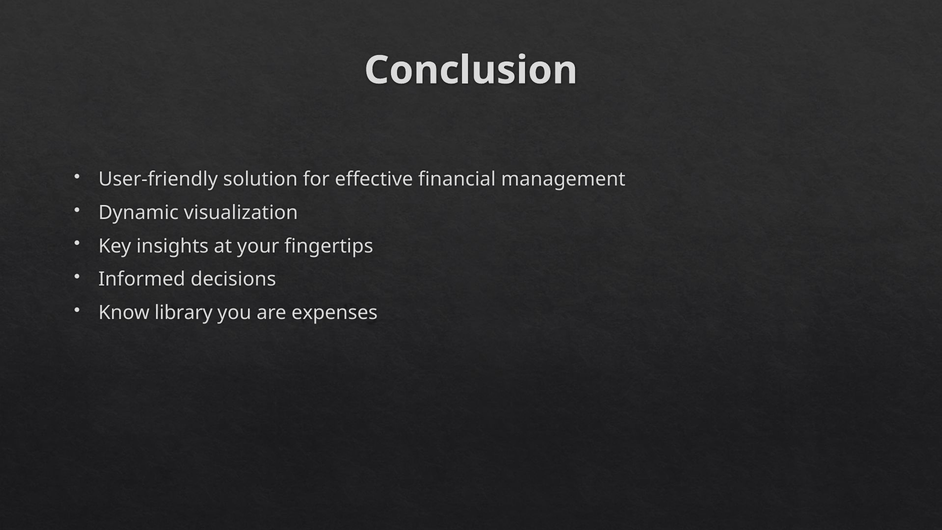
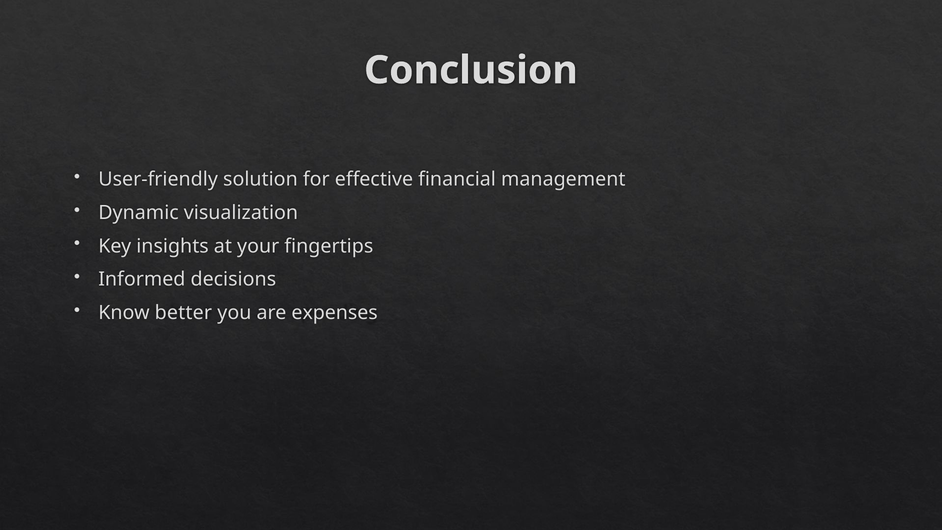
library: library -> better (183, 313)
